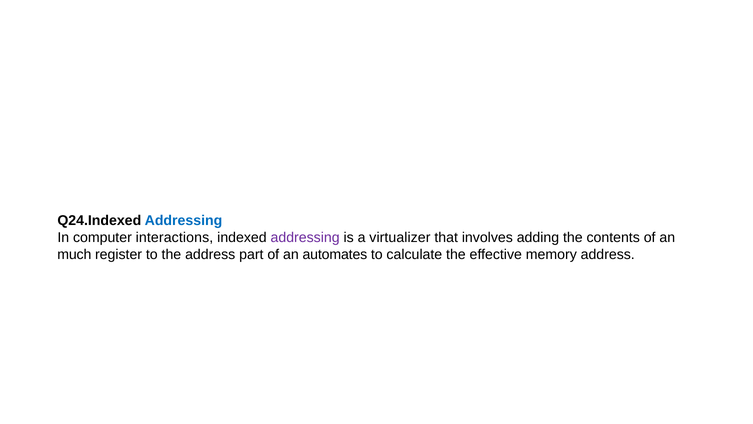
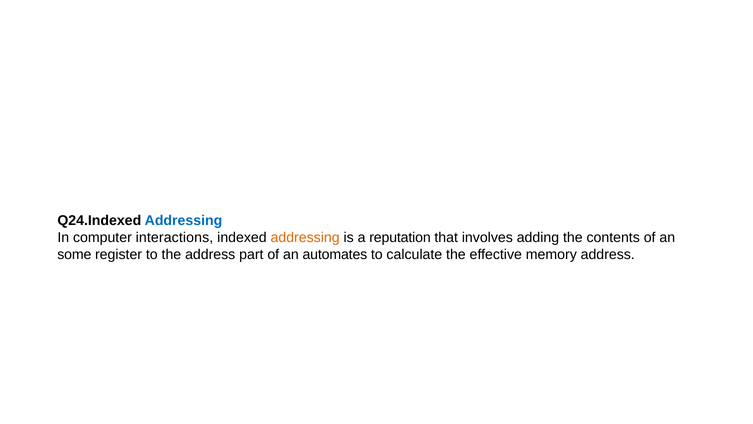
addressing colour: purple -> orange (305, 237)
virtualizer: virtualizer -> reputation (400, 237)
much: much -> some (74, 254)
